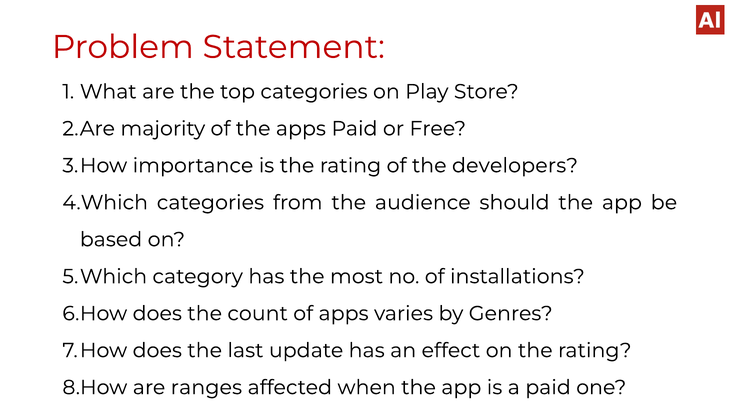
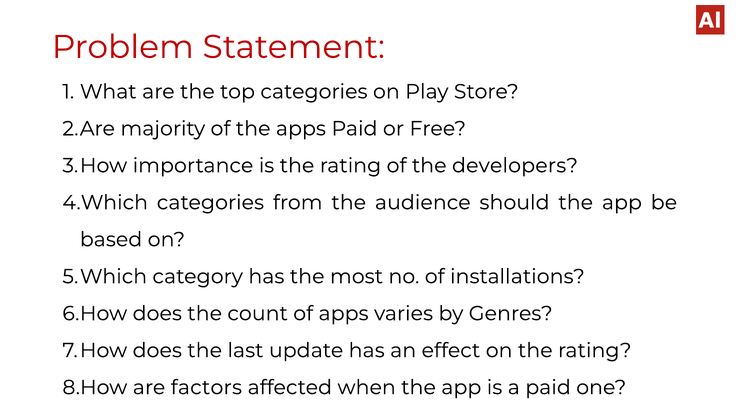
ranges: ranges -> factors (206, 388)
